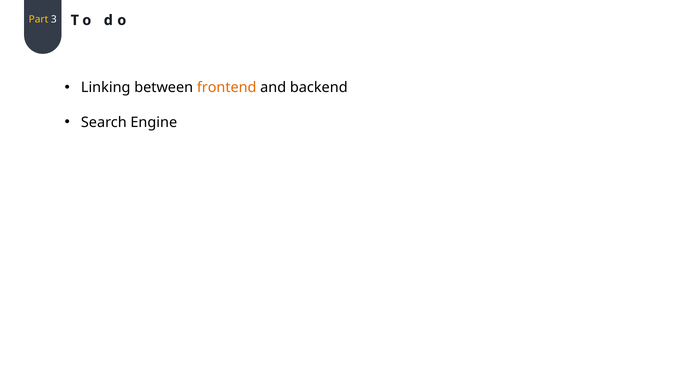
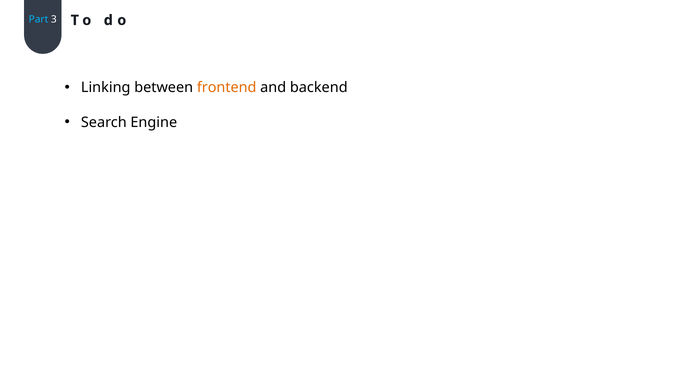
Part colour: yellow -> light blue (38, 19)
